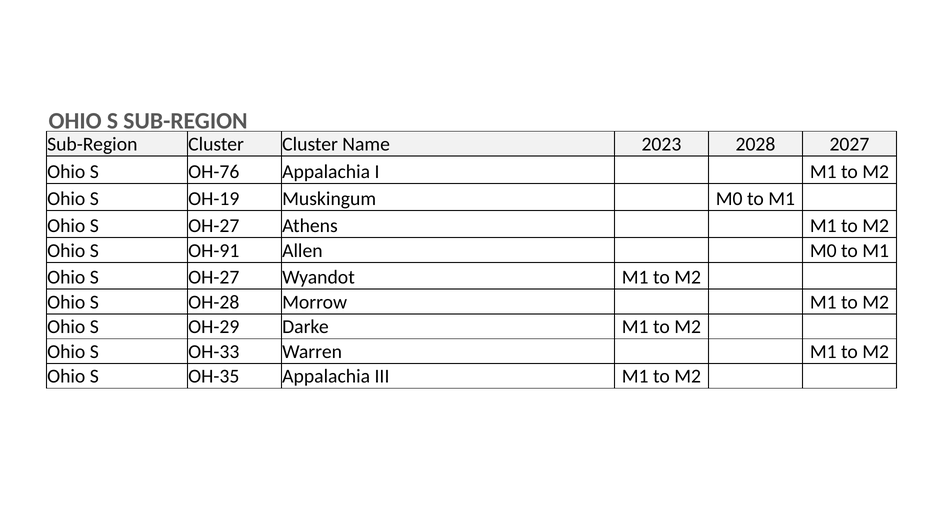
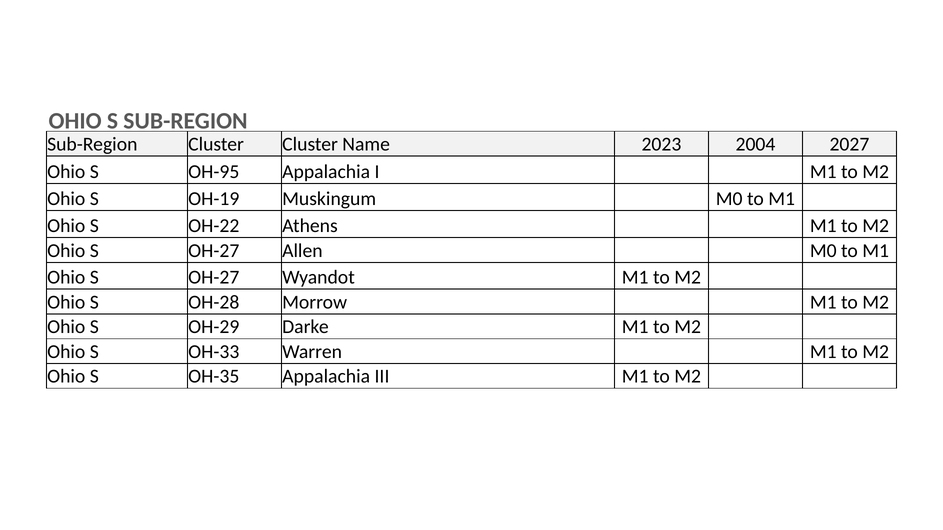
2028: 2028 -> 2004 (755, 144)
OH-76: OH-76 -> OH-95 (214, 172)
OH-27: OH-27 -> OH-22 (214, 226)
OH-91: OH-91 -> OH-27 (214, 251)
